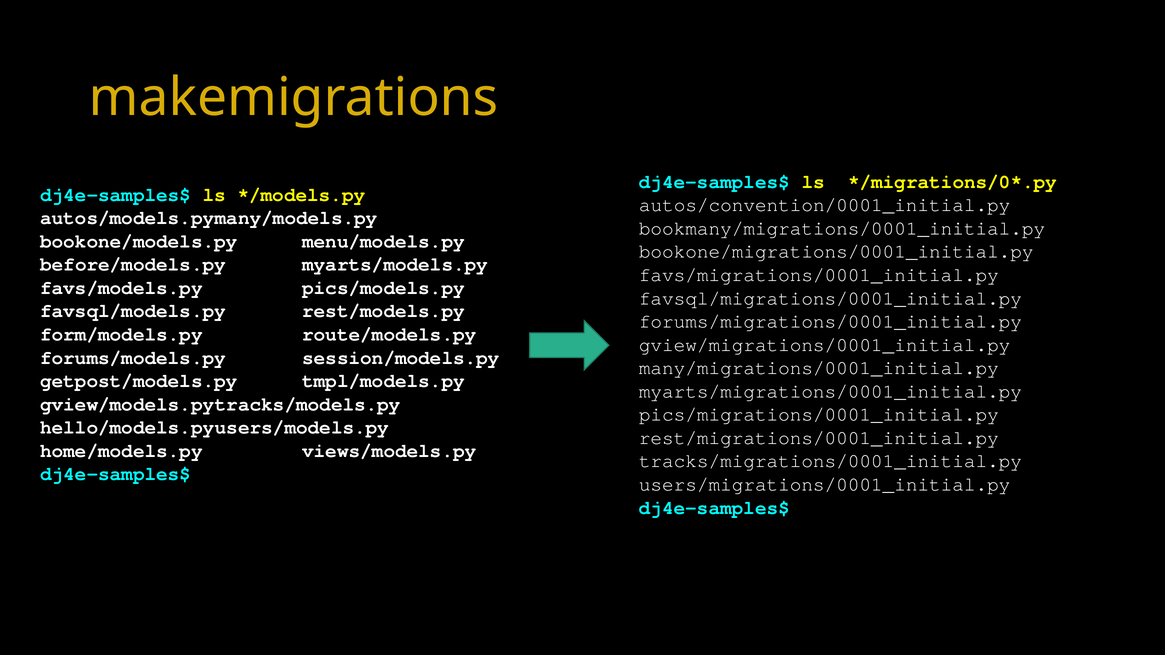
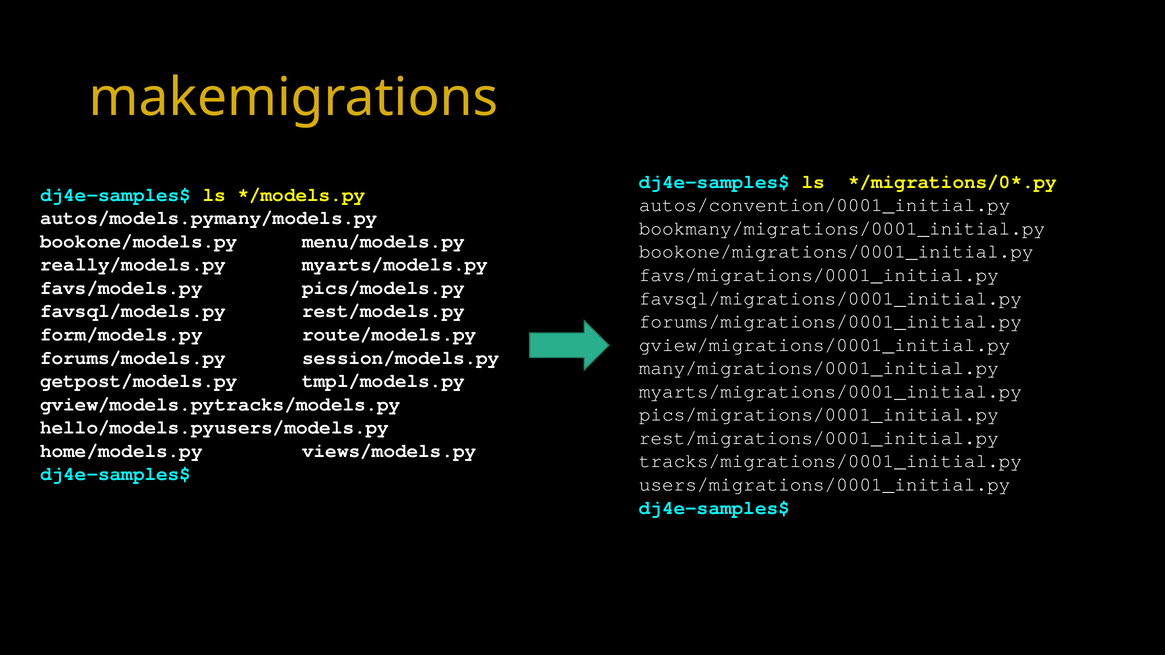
before/models.py: before/models.py -> really/models.py (133, 265)
